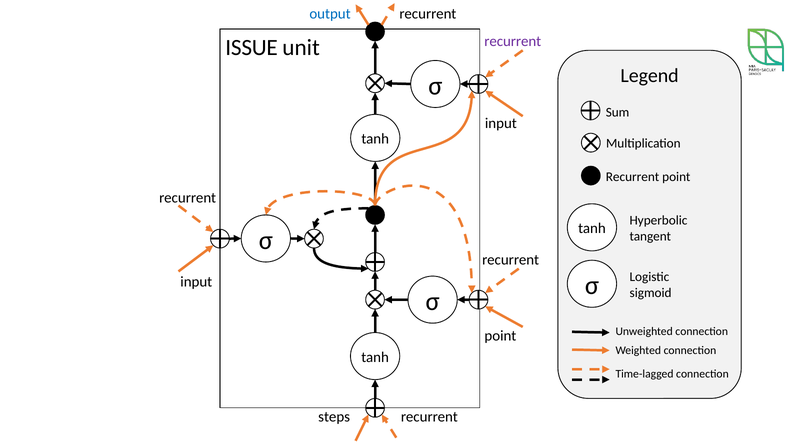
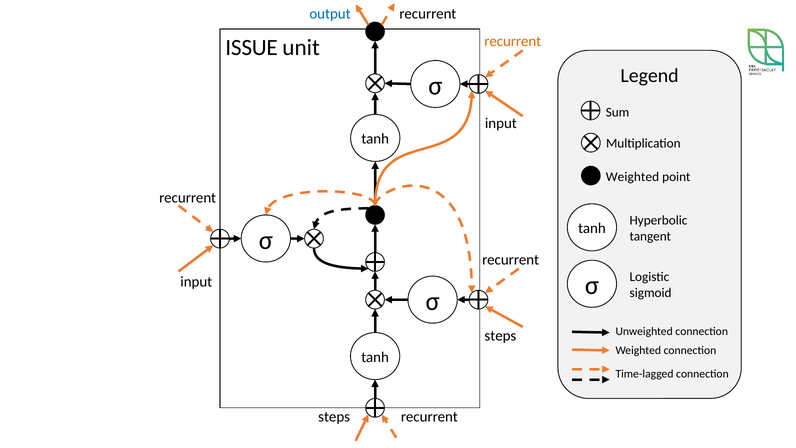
recurrent colour: purple -> orange (513, 41)
Recurrent: Recurrent -> Weighted (632, 177)
point: point -> steps (500, 336)
